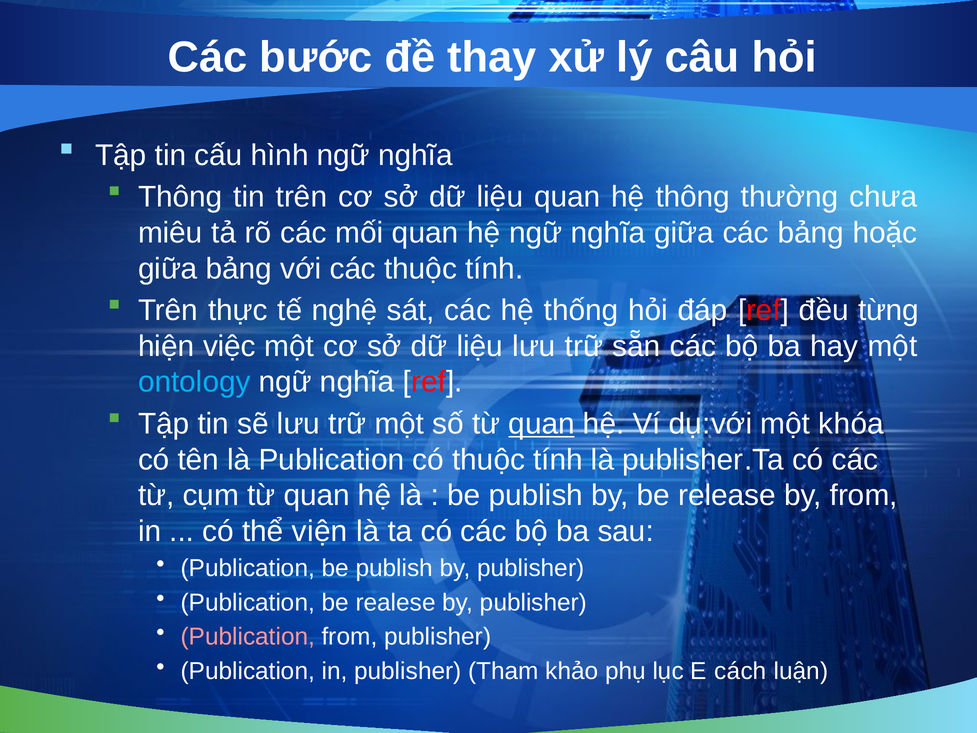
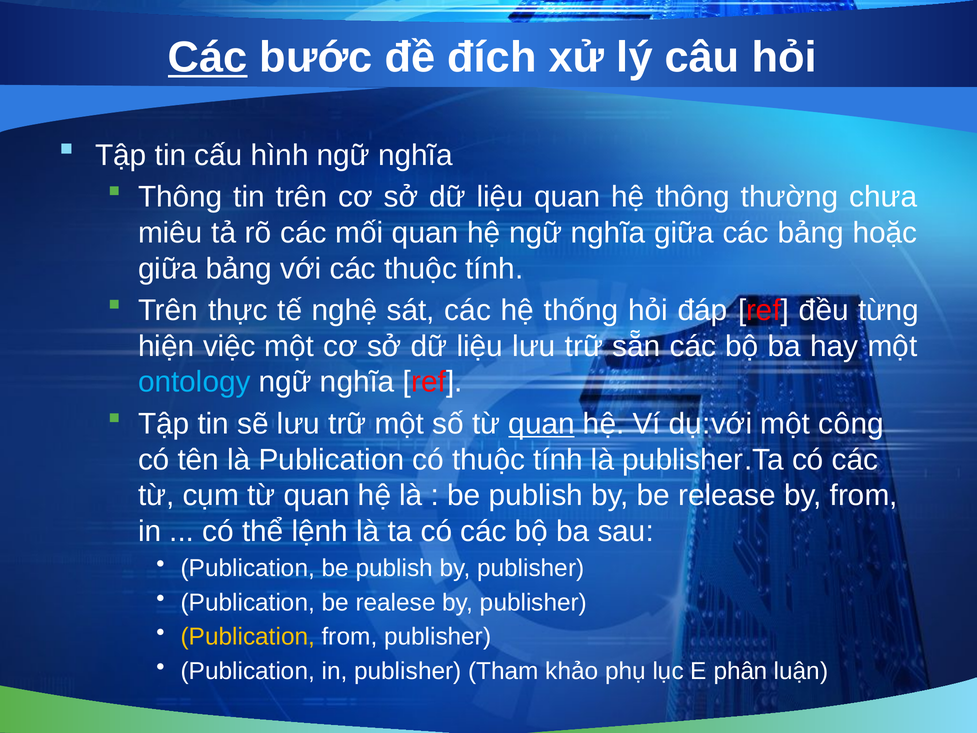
Các underline: none -> present (208, 58)
thay: thay -> đích (492, 58)
khóa: khóa -> công (851, 424)
viện: viện -> lệnh (320, 531)
Publication colour: pink -> yellow (248, 637)
cách: cách -> phân (741, 671)
